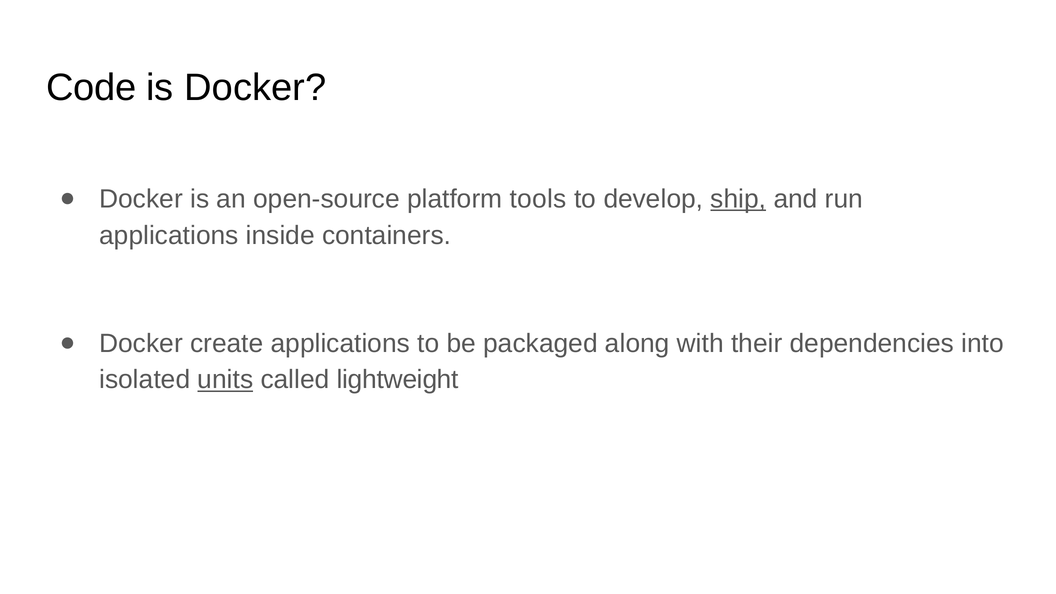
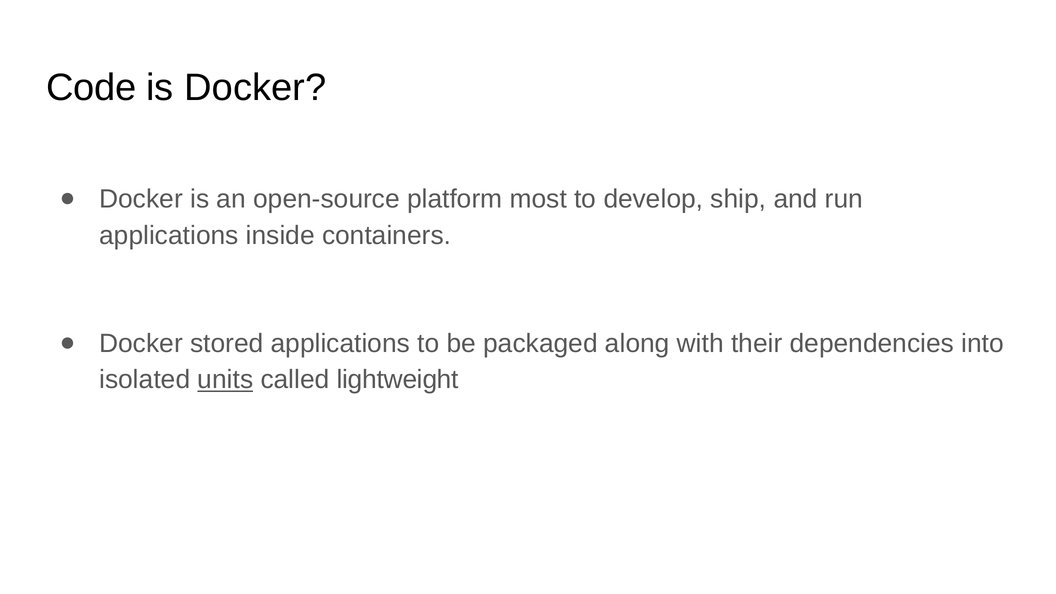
tools: tools -> most (538, 199)
ship underline: present -> none (738, 199)
create: create -> stored (227, 343)
